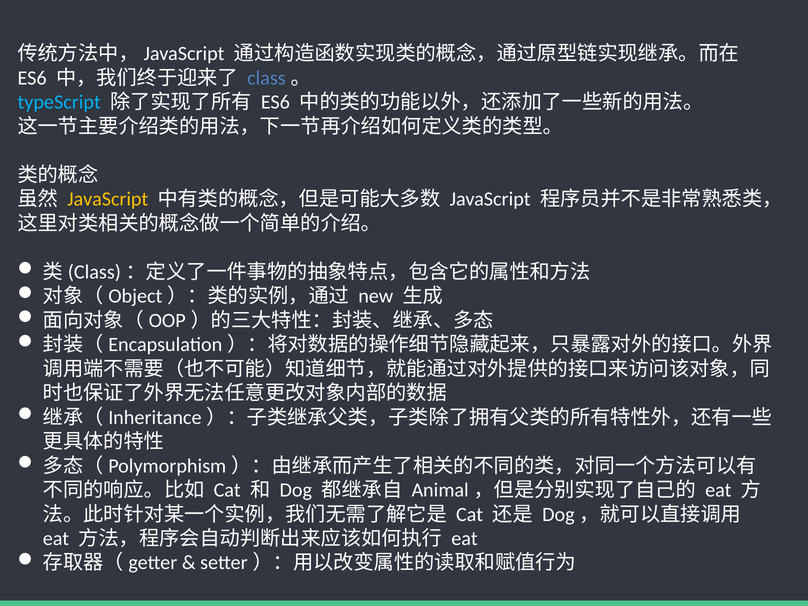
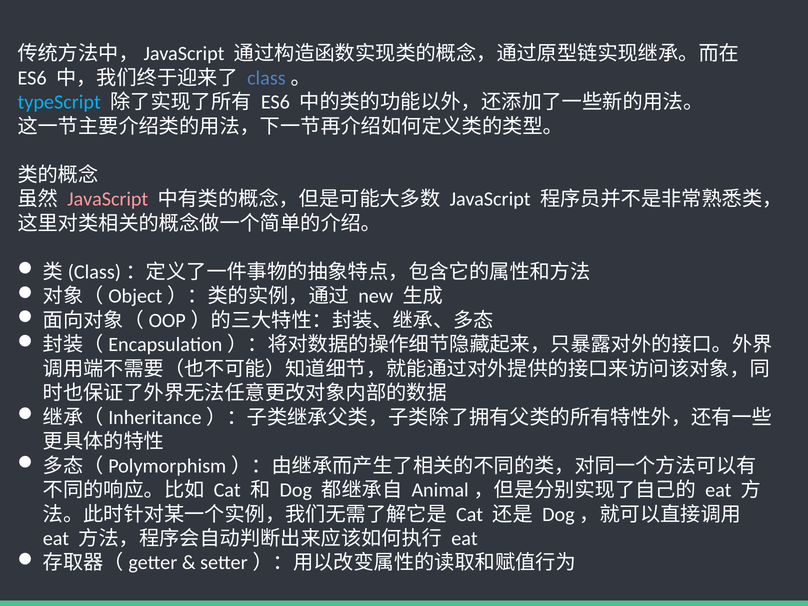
JavaScript colour: yellow -> pink (108, 199)
